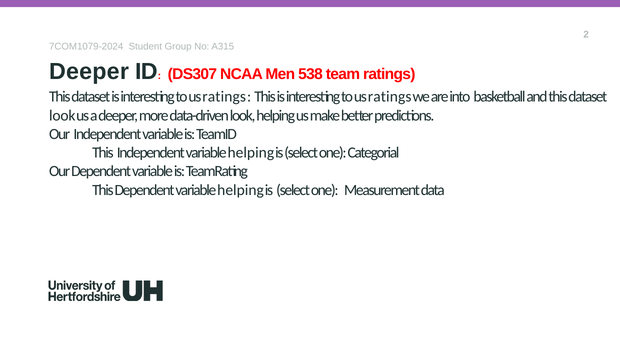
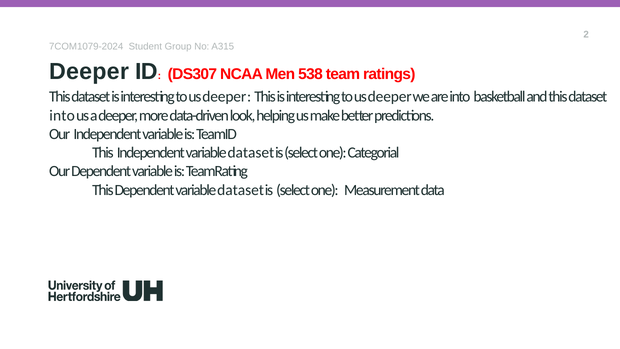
ratings: ratings -> deeper (224, 97)
ratings: ratings -> deeper (390, 97)
look: look -> into (62, 115)
Independent variable helping: helping -> dataset (251, 153)
Dependent variable helping: helping -> dataset (241, 190)
